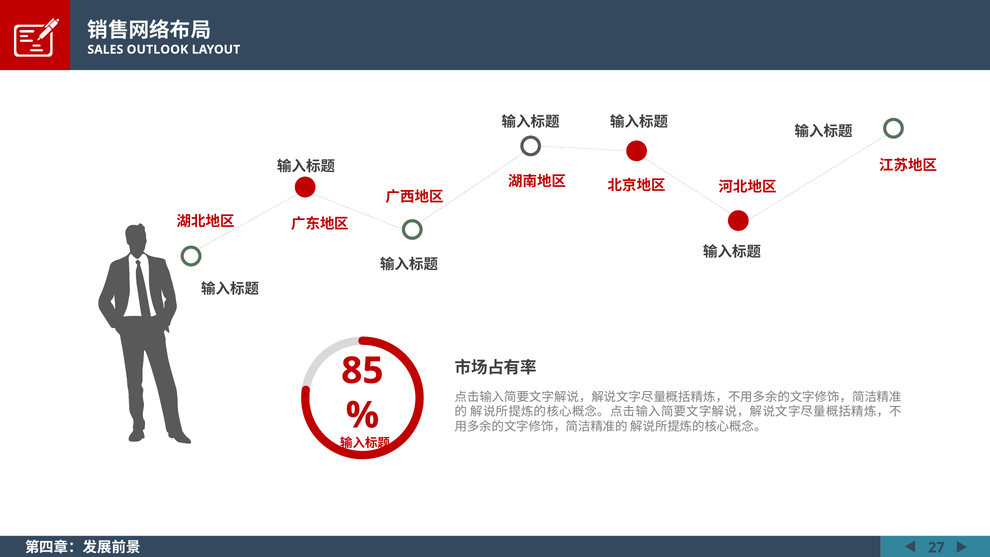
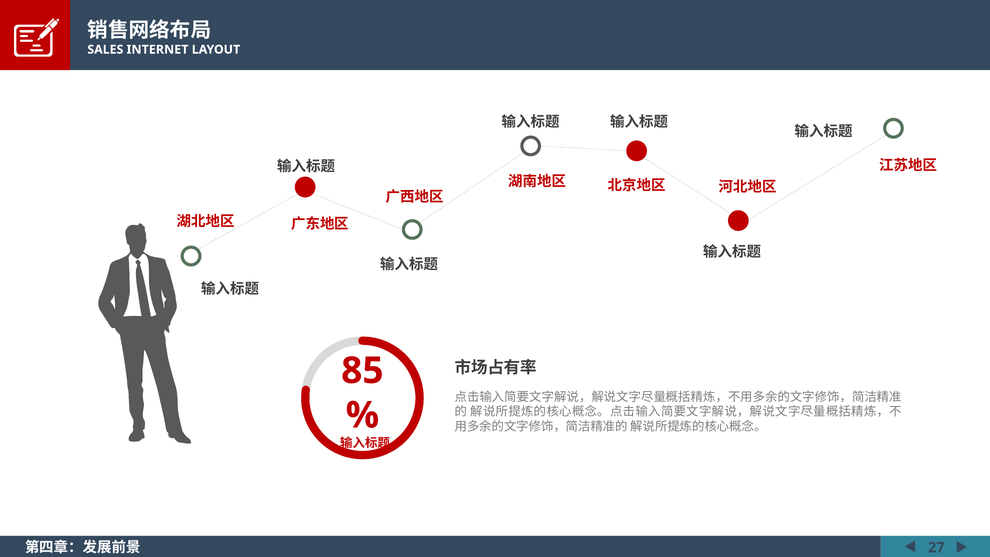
OUTLOOK: OUTLOOK -> INTERNET (157, 50)
